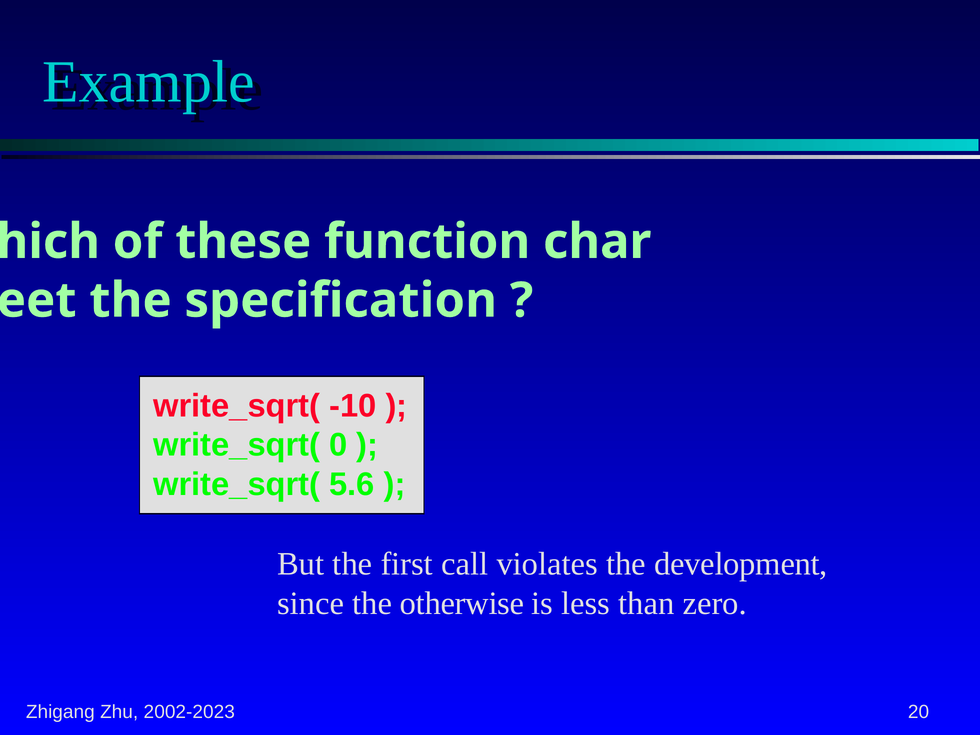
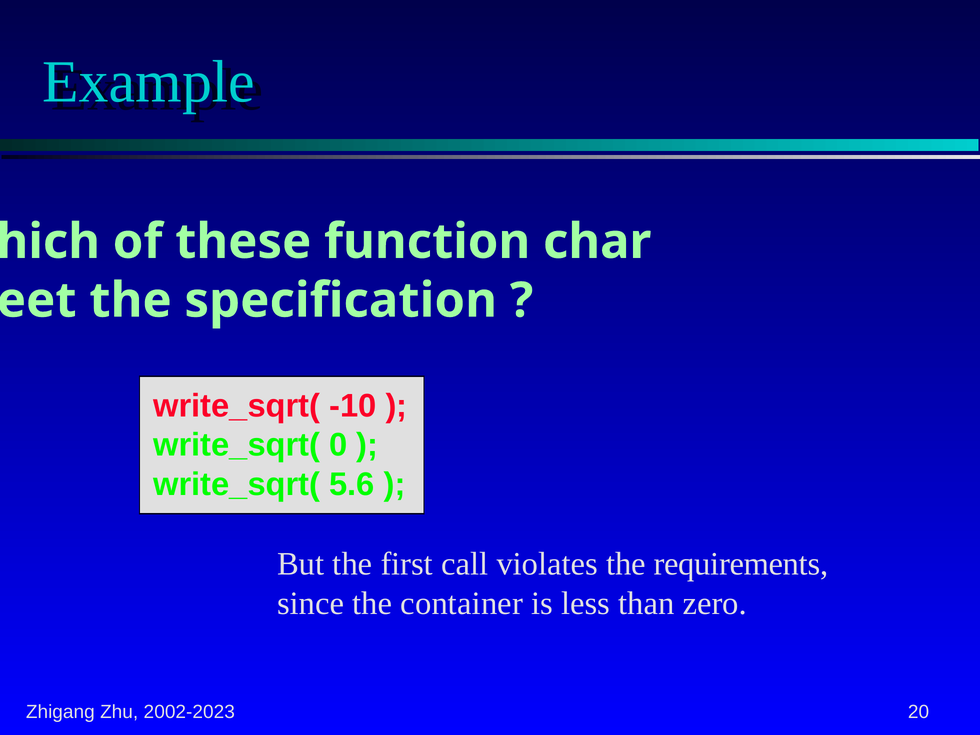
development: development -> requirements (741, 564)
otherwise: otherwise -> container (462, 603)
